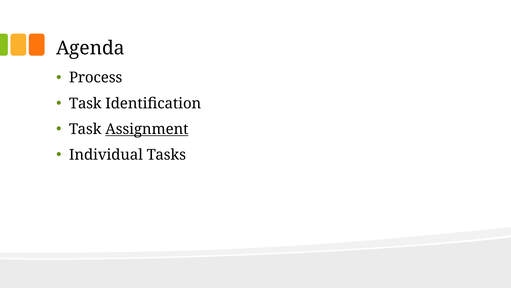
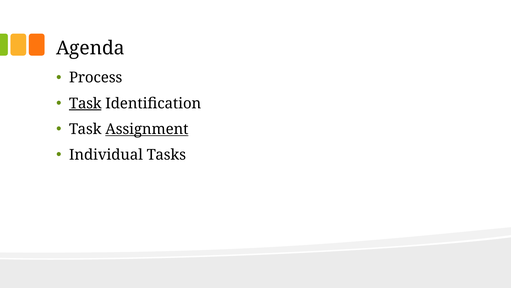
Task underline: none -> present (85, 103)
